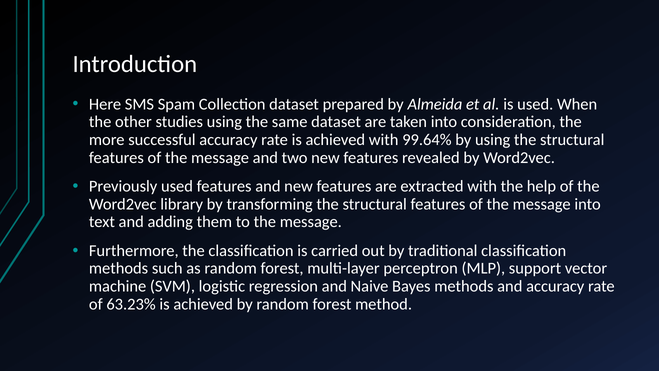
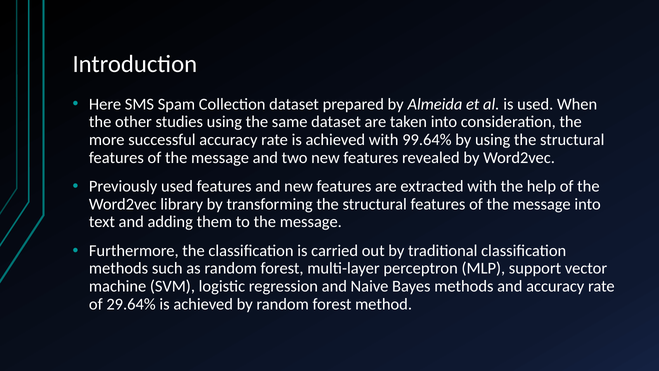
63.23%: 63.23% -> 29.64% (131, 304)
